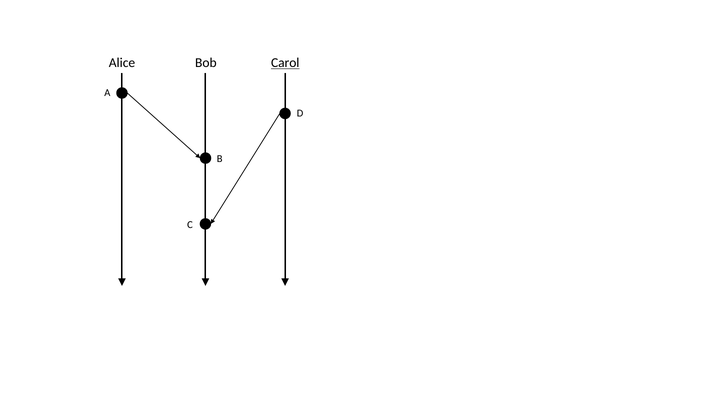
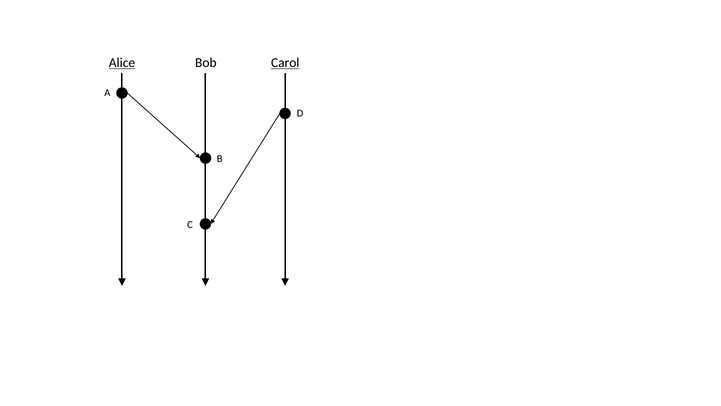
Alice underline: none -> present (122, 63)
